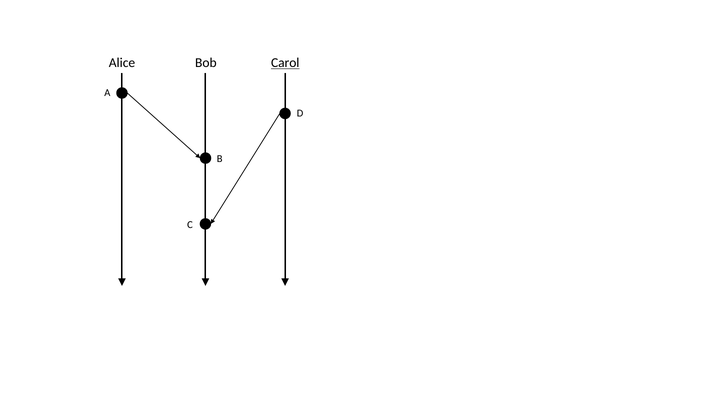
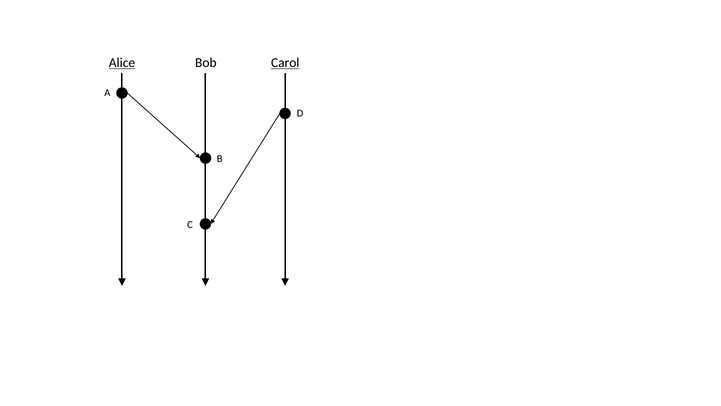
Alice underline: none -> present (122, 63)
